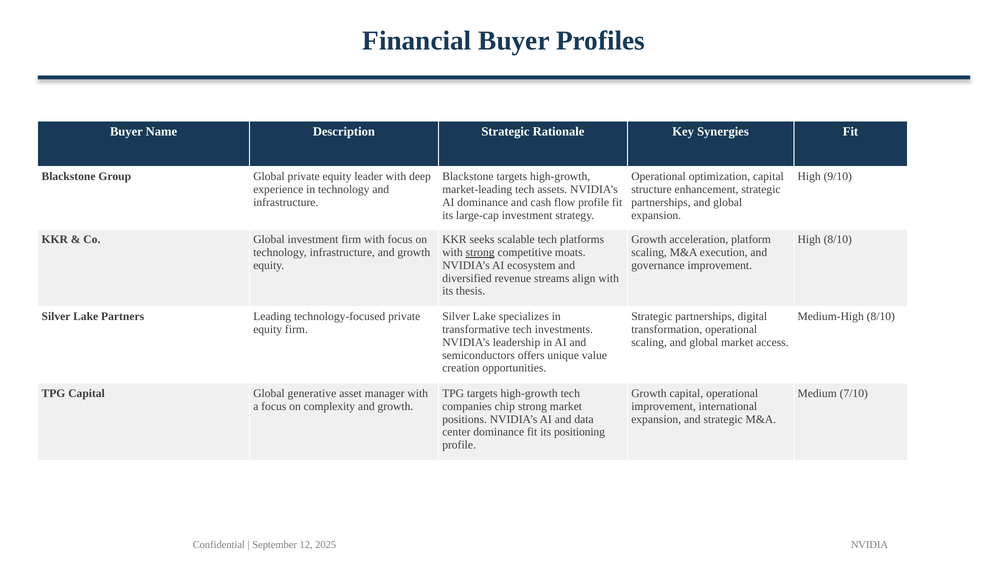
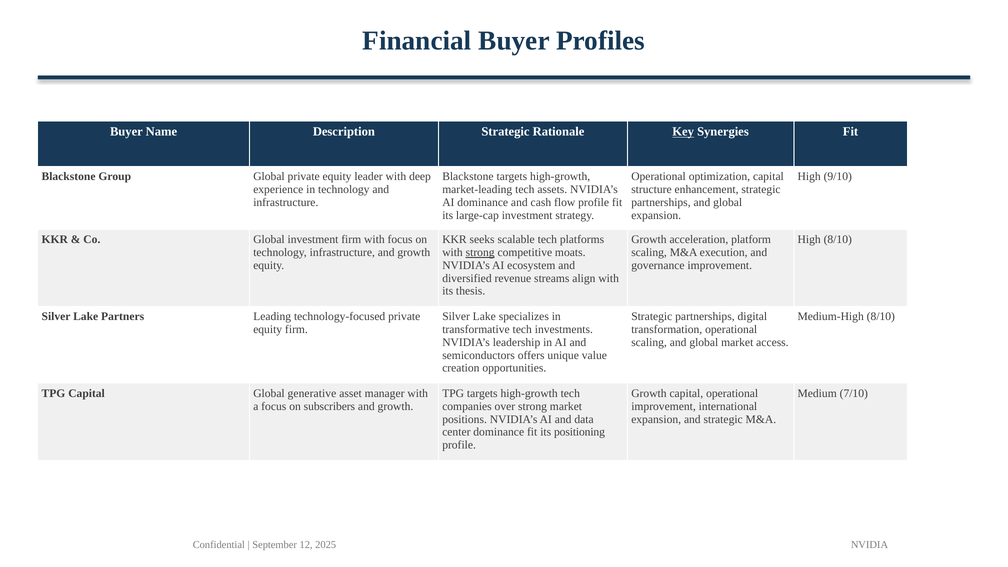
Key underline: none -> present (683, 132)
complexity: complexity -> subscribers (329, 406)
chip: chip -> over (505, 406)
